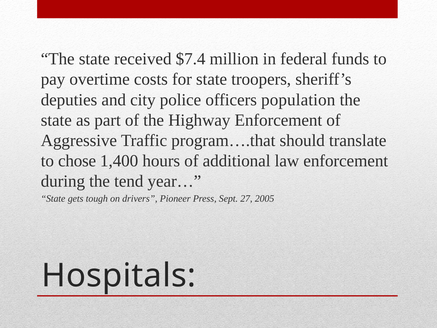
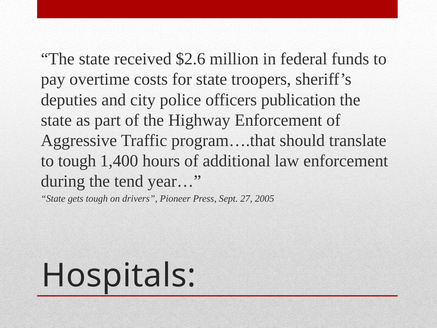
$7.4: $7.4 -> $2.6 (191, 59)
population: population -> publication (298, 100)
to chose: chose -> tough (77, 161)
